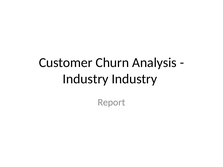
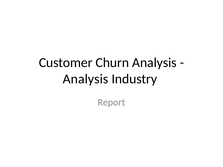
Industry: Industry -> Analysis (85, 79)
